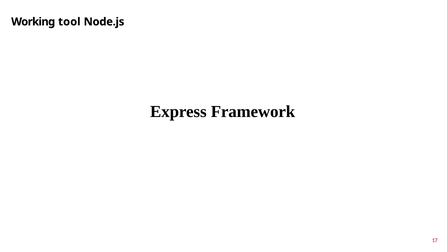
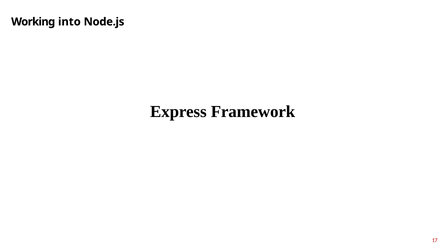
tool: tool -> into (69, 22)
